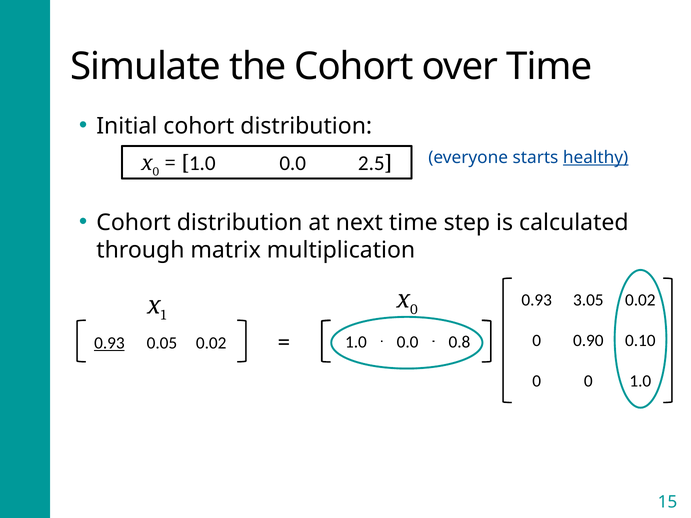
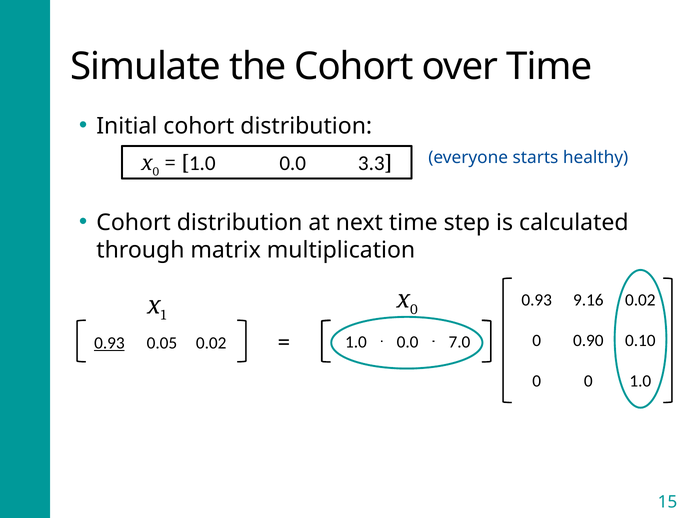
2.5: 2.5 -> 3.3 (371, 164)
healthy underline: present -> none (596, 157)
3.05: 3.05 -> 9.16 (588, 300)
0.8: 0.8 -> 7.0 (459, 342)
